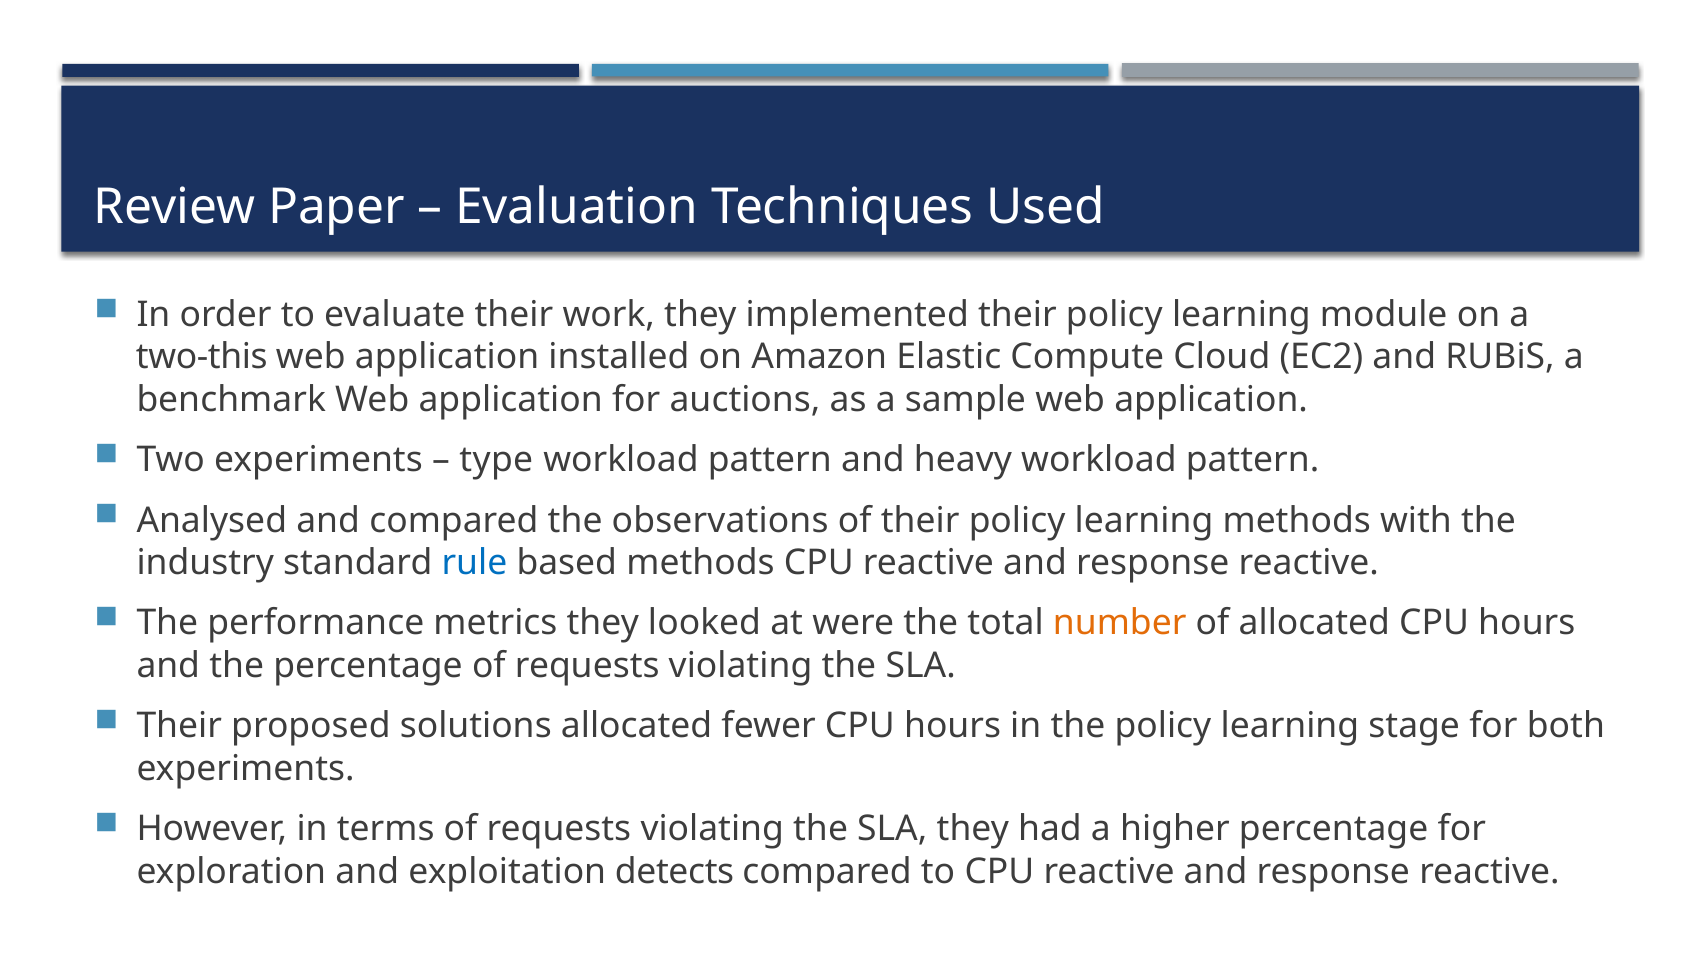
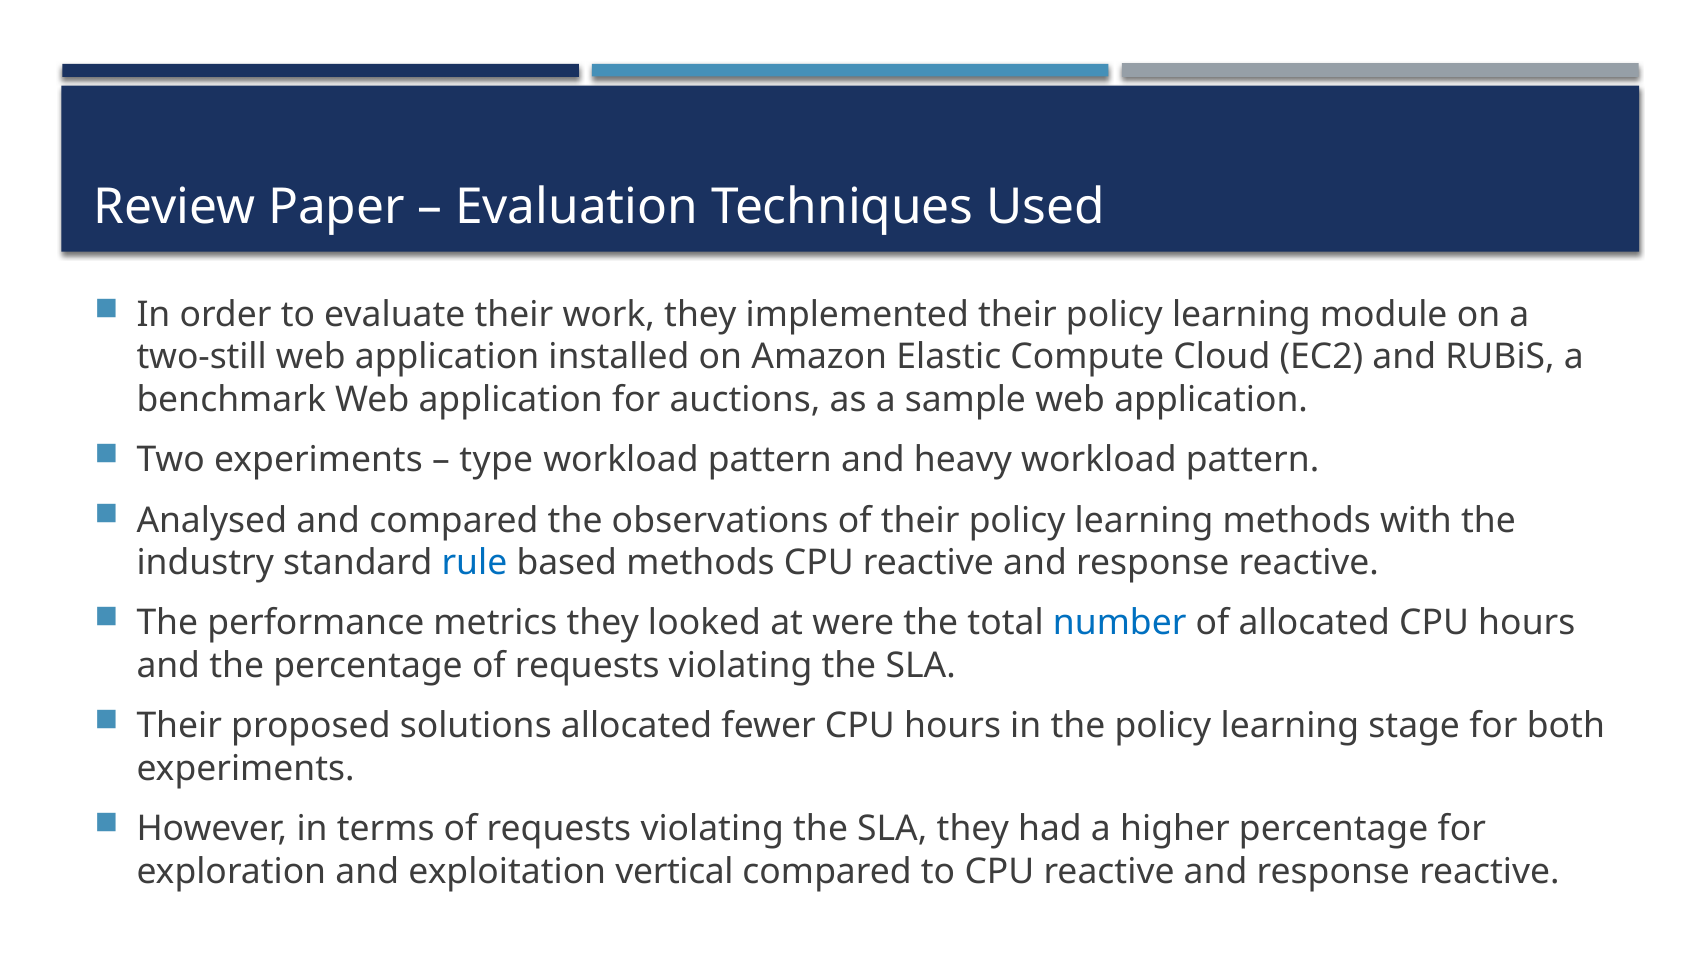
two-this: two-this -> two-still (202, 357)
number colour: orange -> blue (1120, 623)
detects: detects -> vertical (675, 871)
